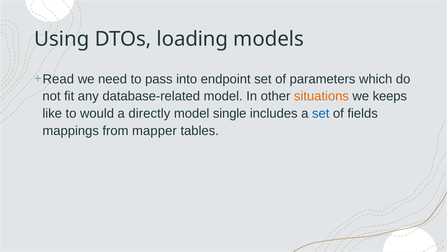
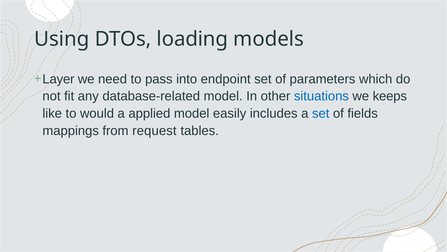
Read: Read -> Layer (58, 79)
situations colour: orange -> blue (321, 96)
directly: directly -> applied (149, 113)
single: single -> easily (230, 113)
mapper: mapper -> request (154, 131)
